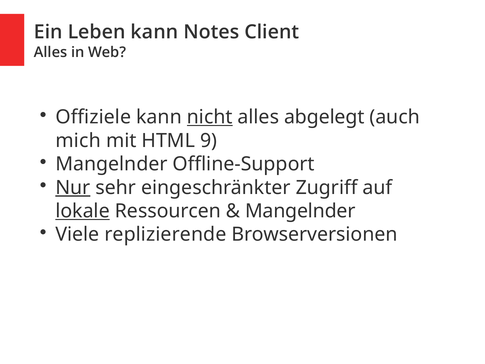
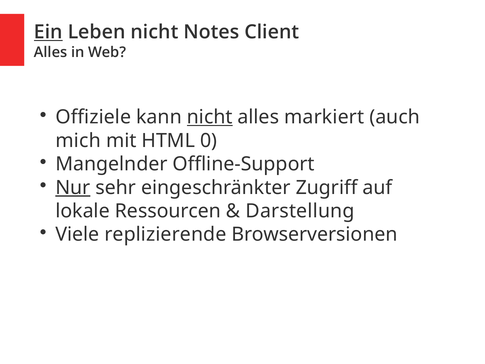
Ein underline: none -> present (48, 32)
Leben kann: kann -> nicht (154, 32)
abgelegt: abgelegt -> markiert (324, 117)
9: 9 -> 0 (209, 140)
lokale underline: present -> none (83, 211)
Mangelnder: Mangelnder -> Darstellung (300, 211)
